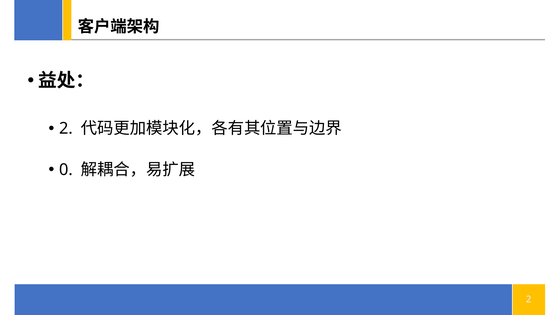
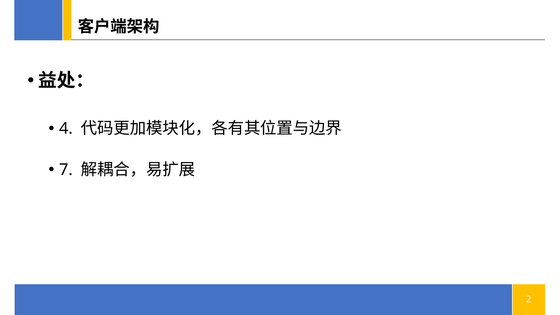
2: 2 -> 4 (66, 129)
0: 0 -> 7 (66, 170)
